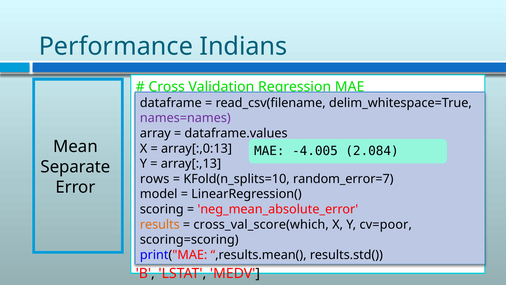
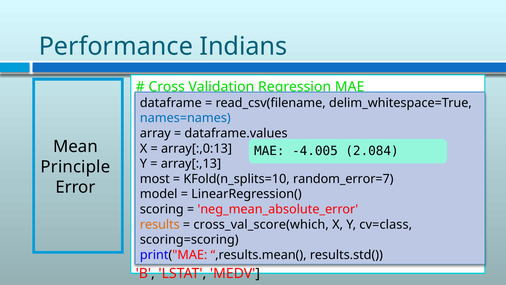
names=names colour: purple -> blue (185, 118)
Separate: Separate -> Principle (75, 167)
rows: rows -> most (155, 179)
cv=poor: cv=poor -> cv=class (386, 224)
